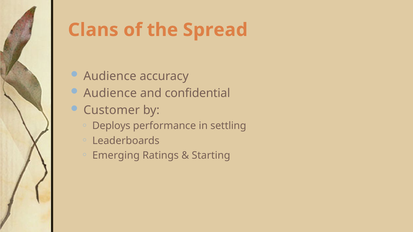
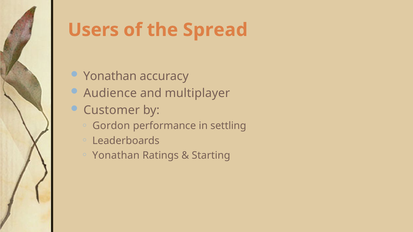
Clans: Clans -> Users (93, 30)
Audience: Audience -> Yonathan (110, 76)
confidential: confidential -> multiplayer (197, 93)
Deploys: Deploys -> Gordon (111, 126)
Emerging: Emerging -> Yonathan (116, 156)
